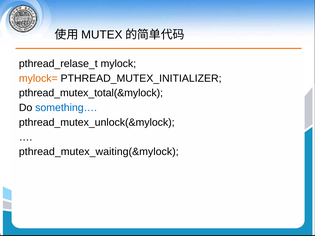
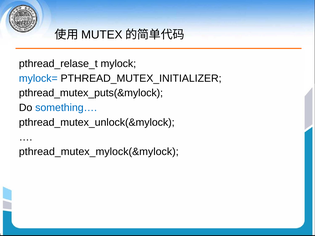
mylock= colour: orange -> blue (38, 78)
pthread_mutex_total(&mylock: pthread_mutex_total(&mylock -> pthread_mutex_puts(&mylock (91, 93)
pthread_mutex_waiting(&mylock: pthread_mutex_waiting(&mylock -> pthread_mutex_mylock(&mylock (99, 152)
